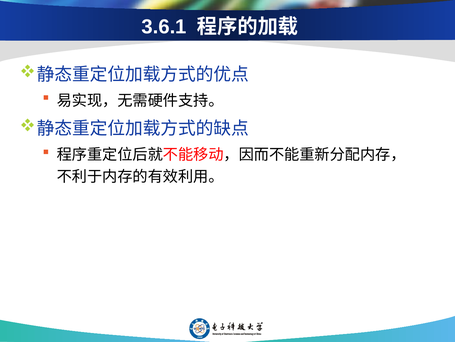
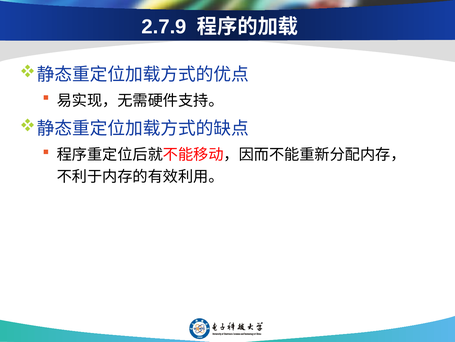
3.6.1: 3.6.1 -> 2.7.9 (164, 27)
